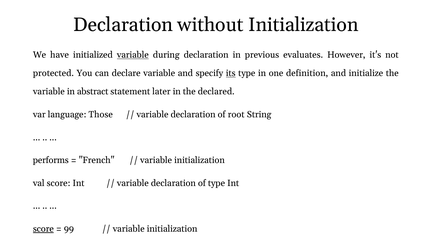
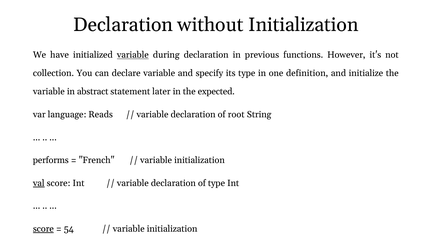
evaluates: evaluates -> functions (303, 55)
protected: protected -> collection (53, 73)
its underline: present -> none (231, 73)
declared: declared -> expected (216, 92)
Those: Those -> Reads (101, 115)
val underline: none -> present (39, 183)
99: 99 -> 54 (69, 229)
